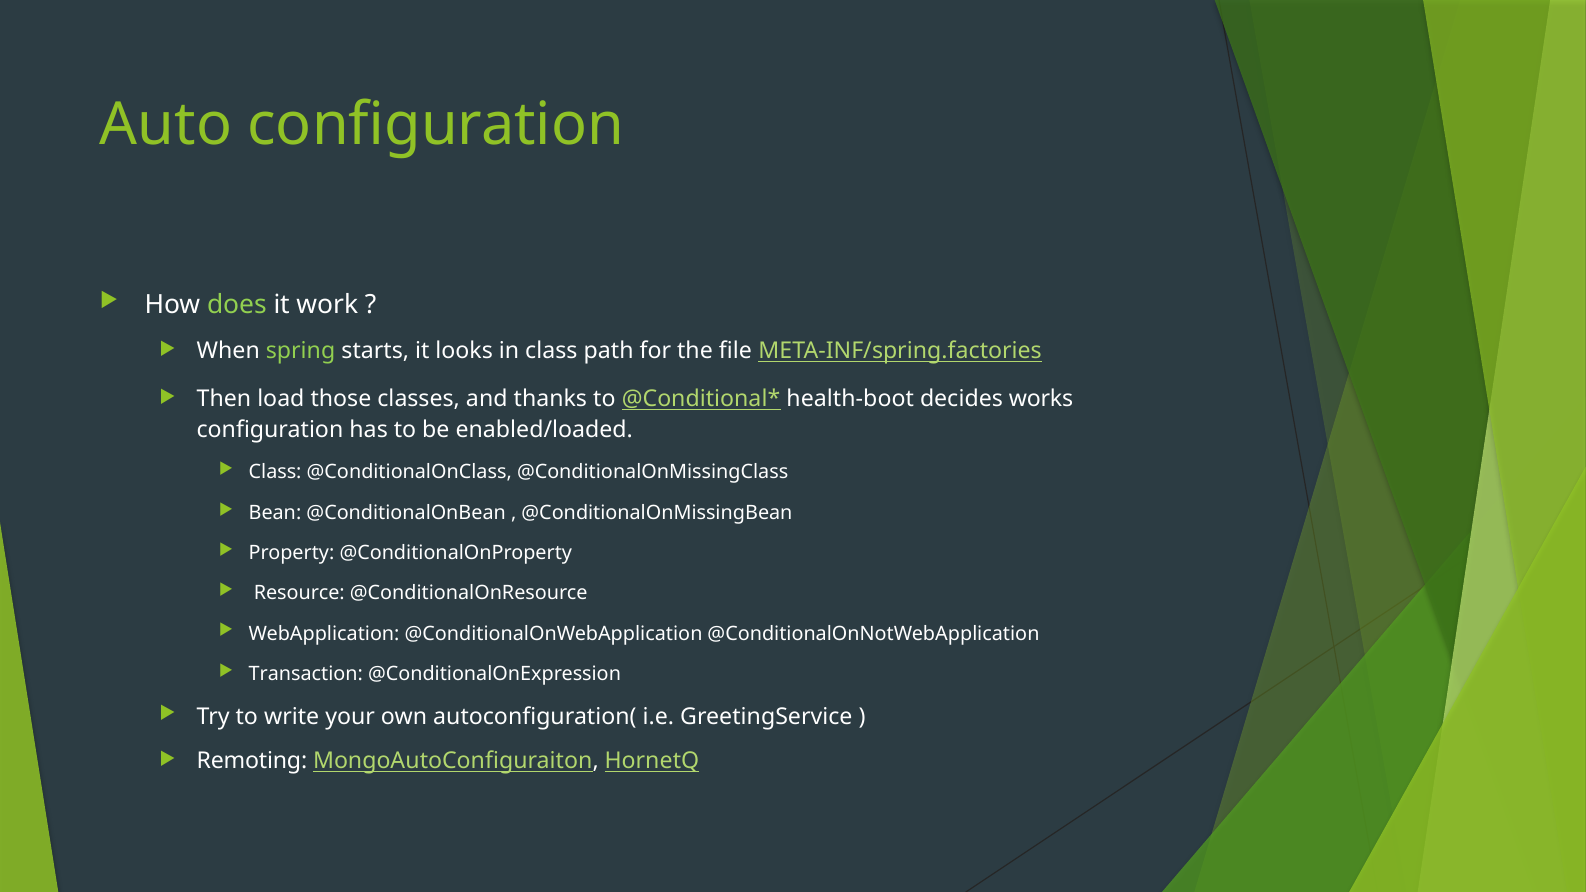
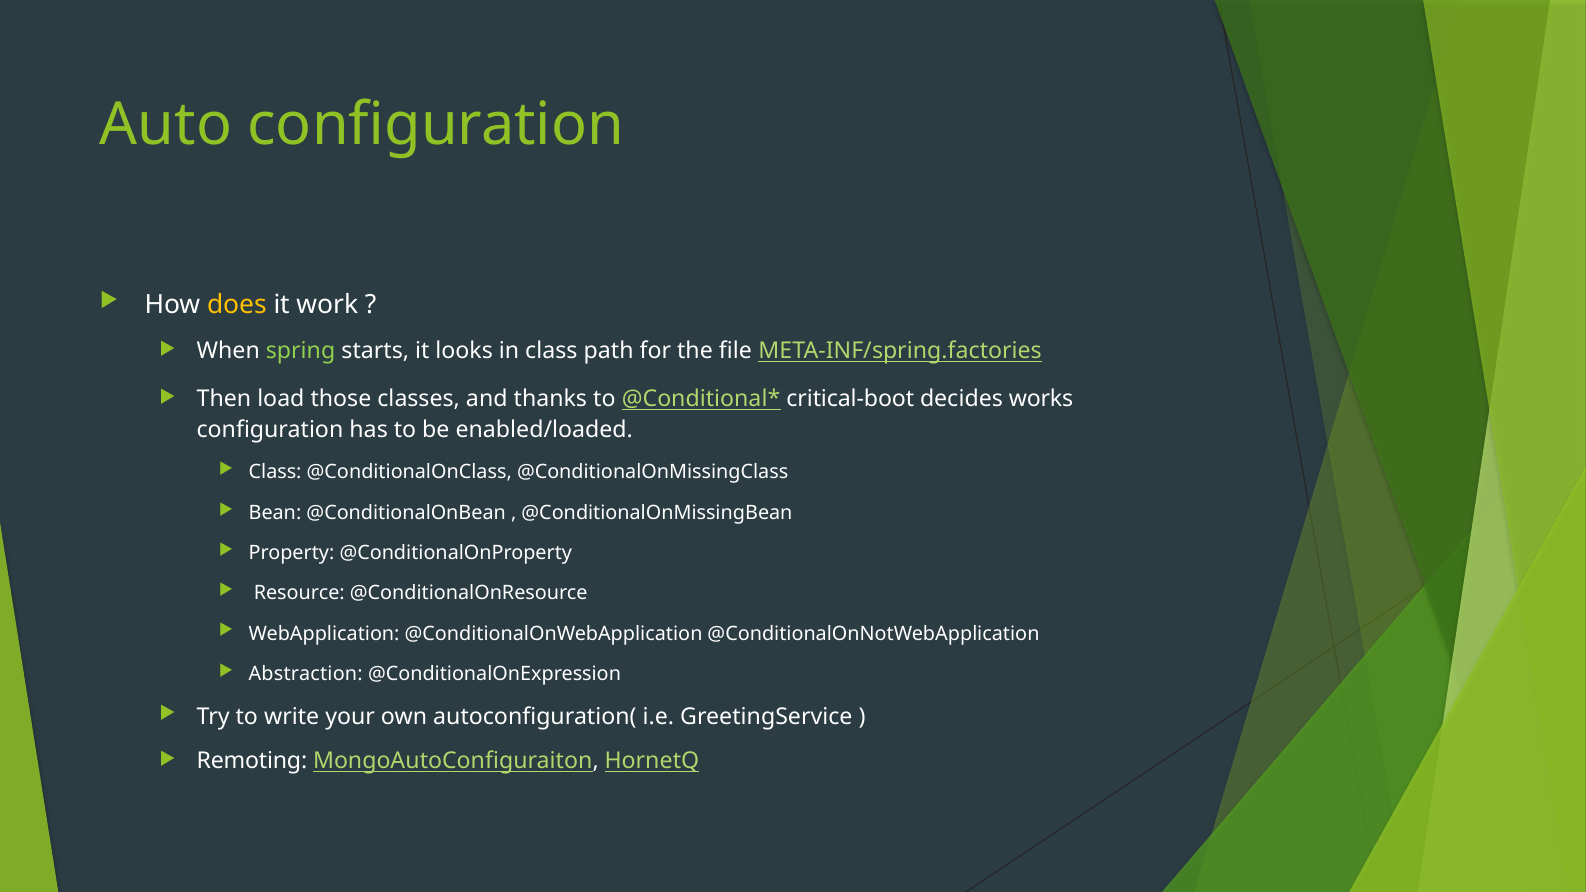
does colour: light green -> yellow (237, 305)
health-boot: health-boot -> critical-boot (850, 399)
Transaction: Transaction -> Abstraction (306, 674)
